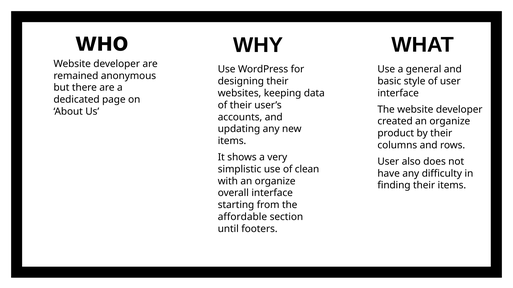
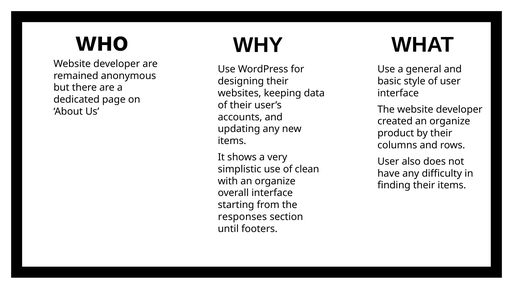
affordable: affordable -> responses (242, 217)
